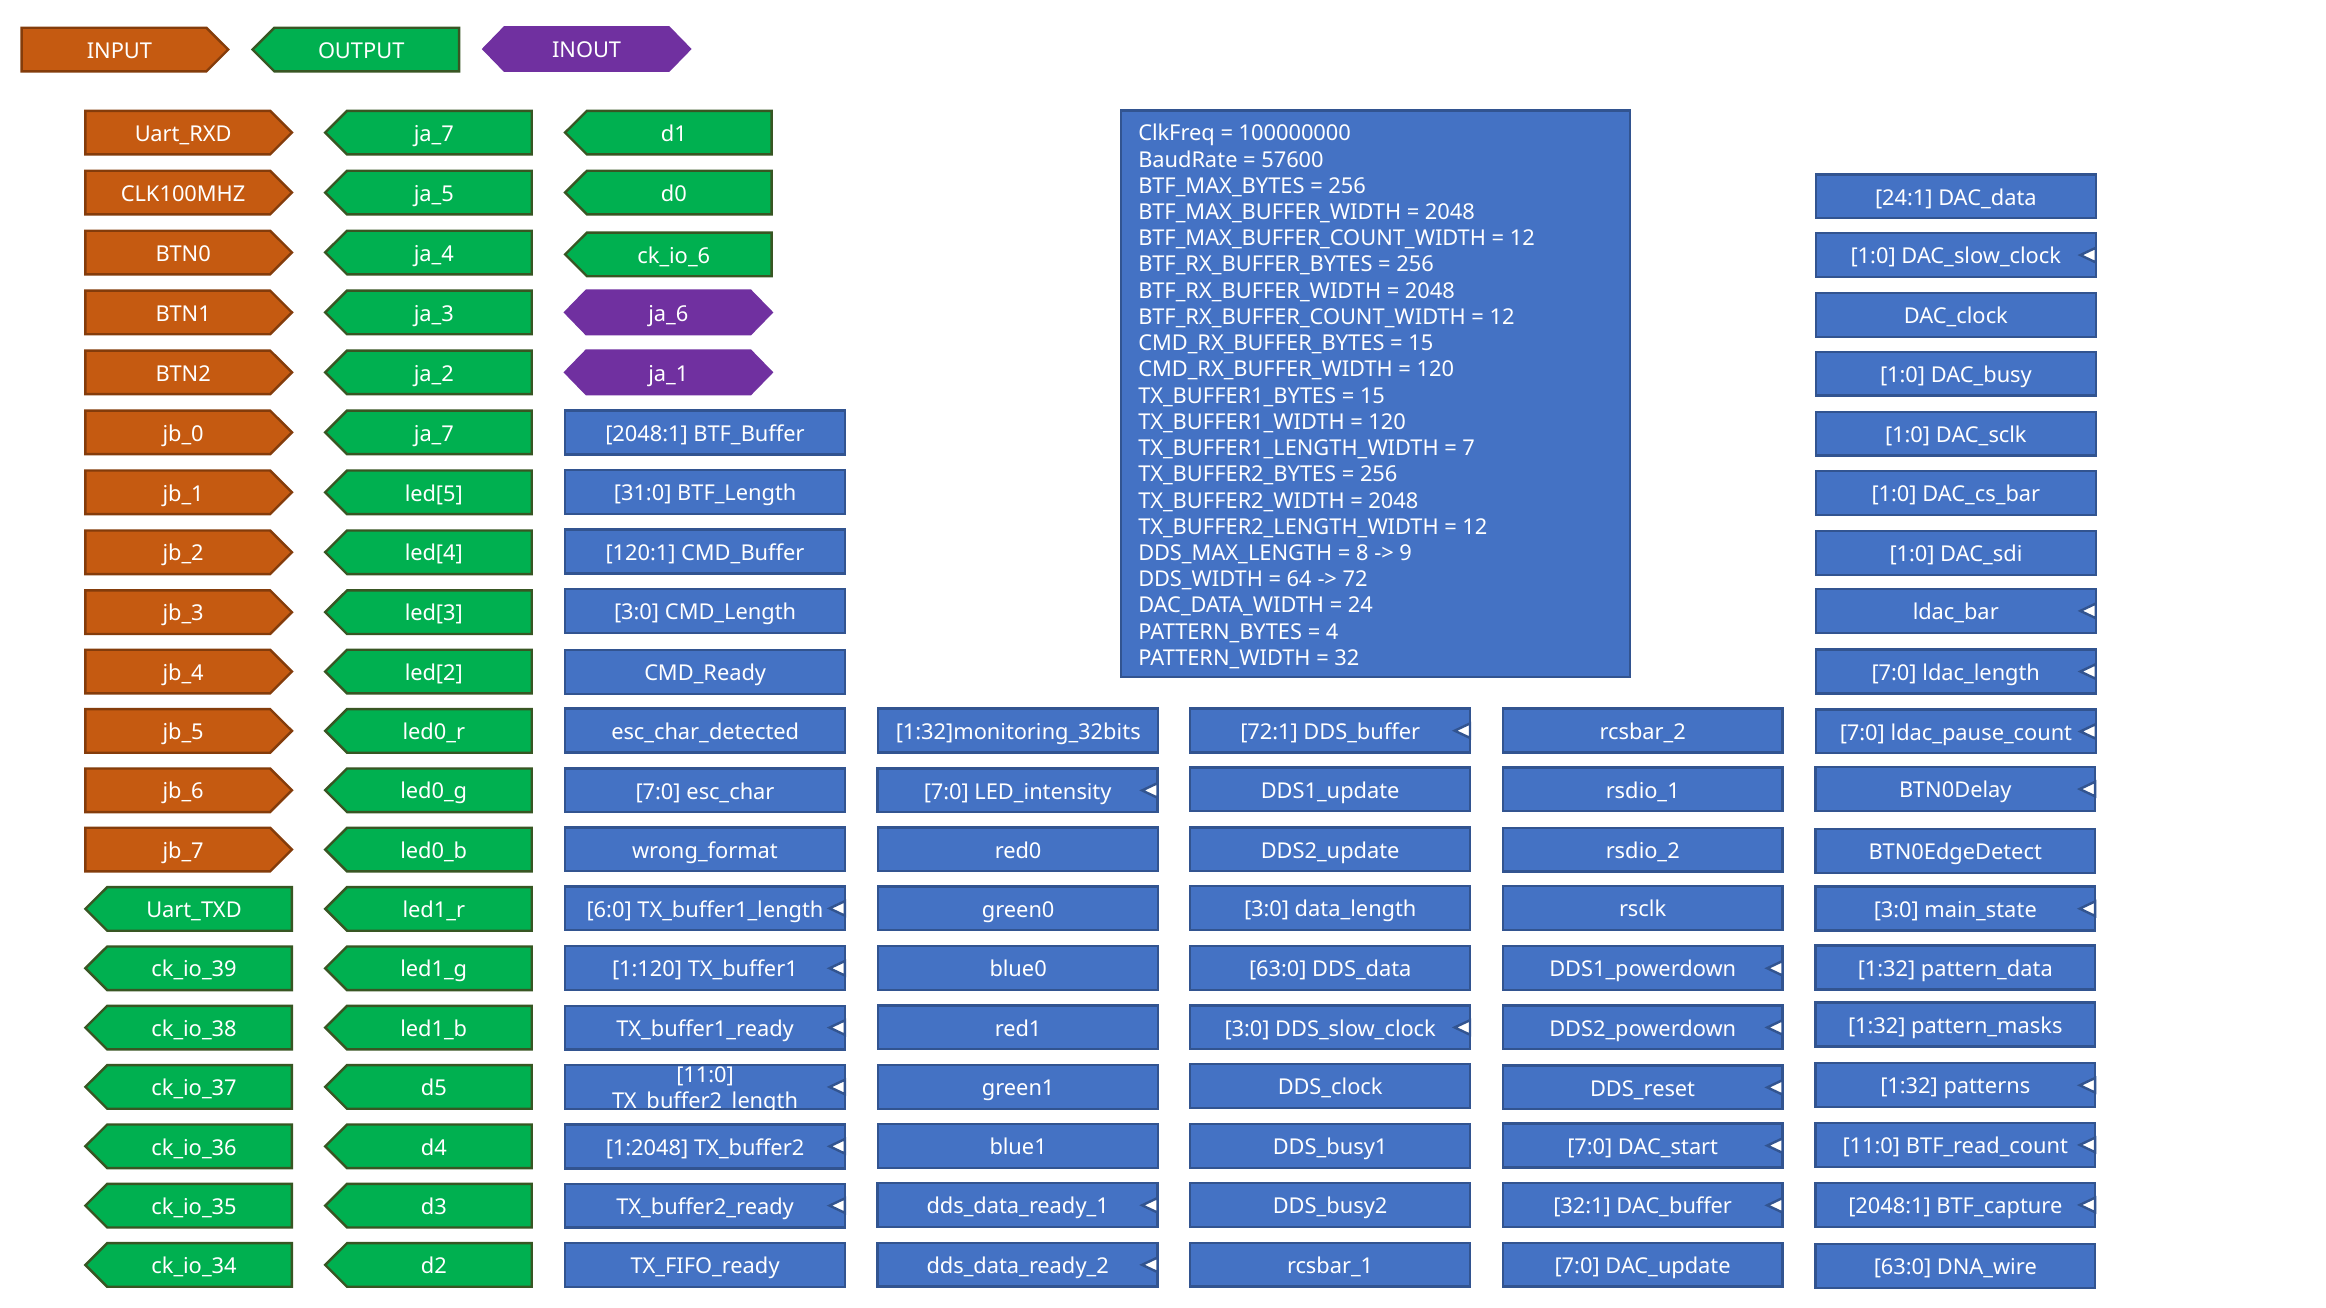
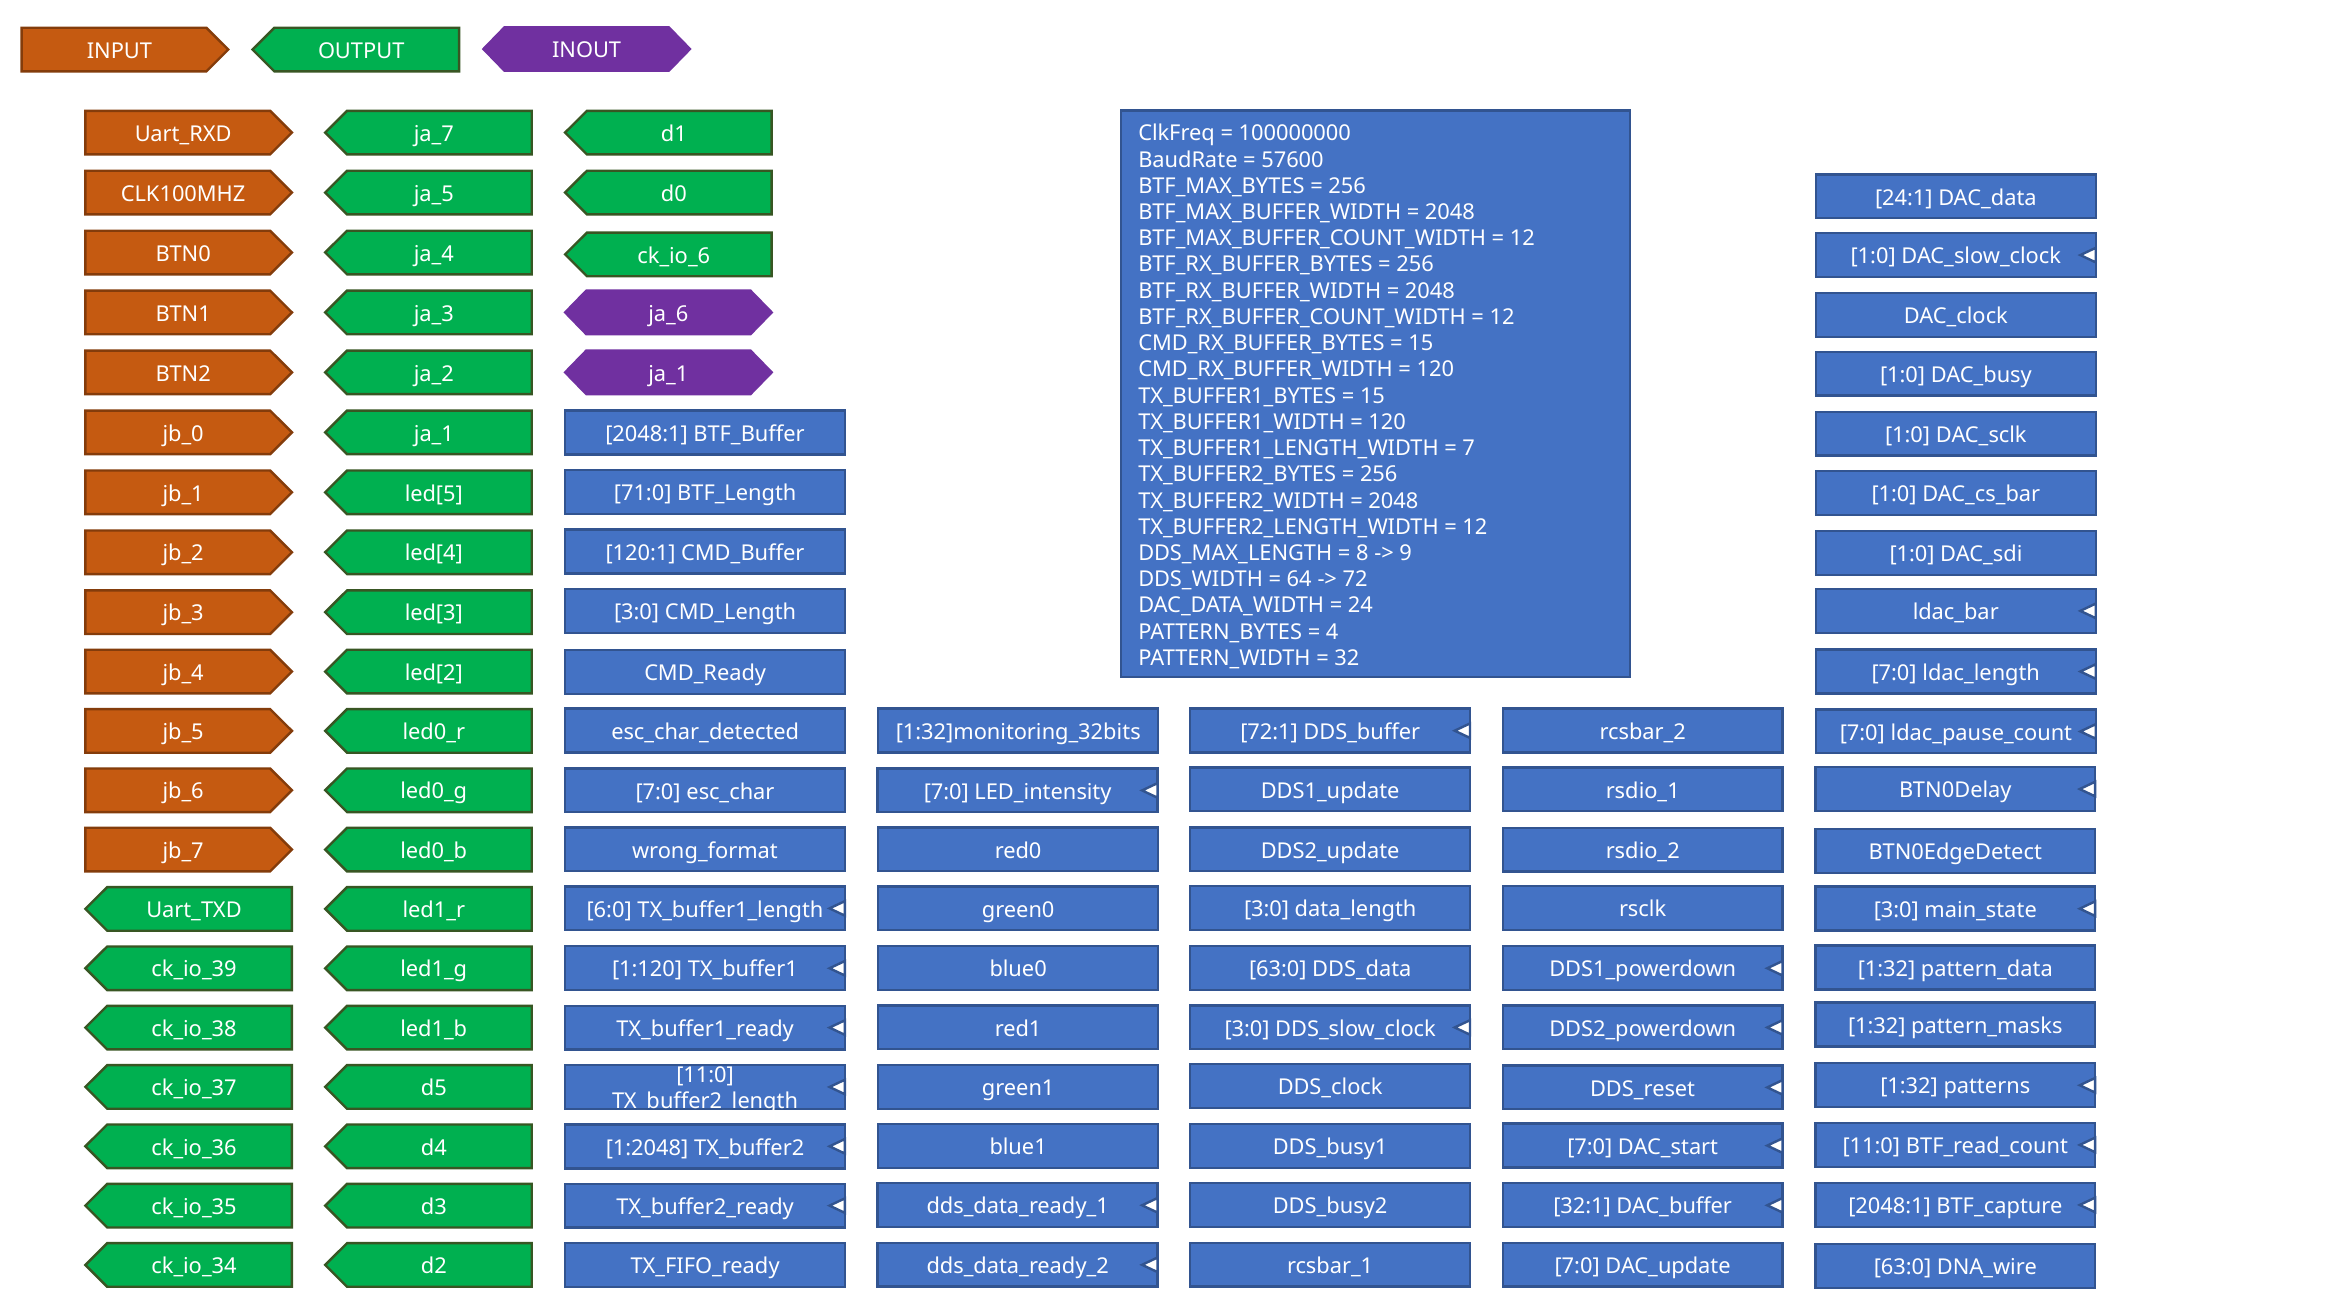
ja_7: ja_7 -> ja_1 (434, 434)
31:0: 31:0 -> 71:0 (643, 494)
